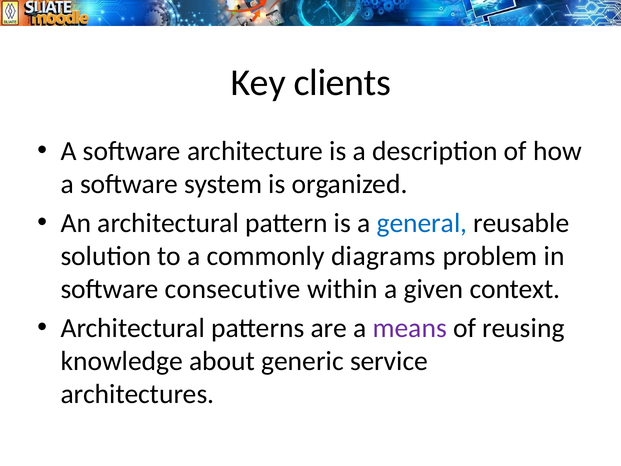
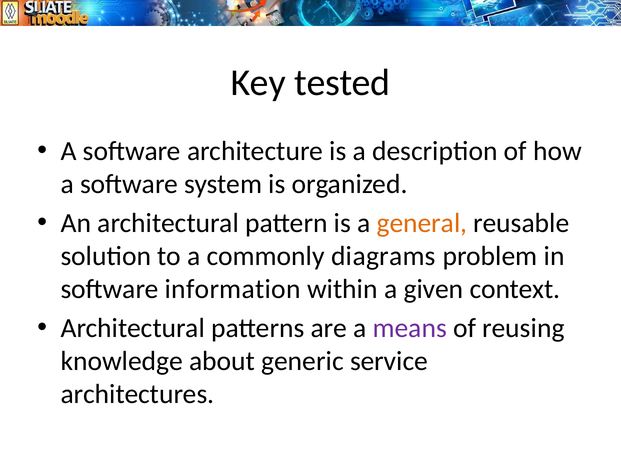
clients: clients -> tested (342, 83)
general colour: blue -> orange (422, 223)
consecutive: consecutive -> information (233, 289)
